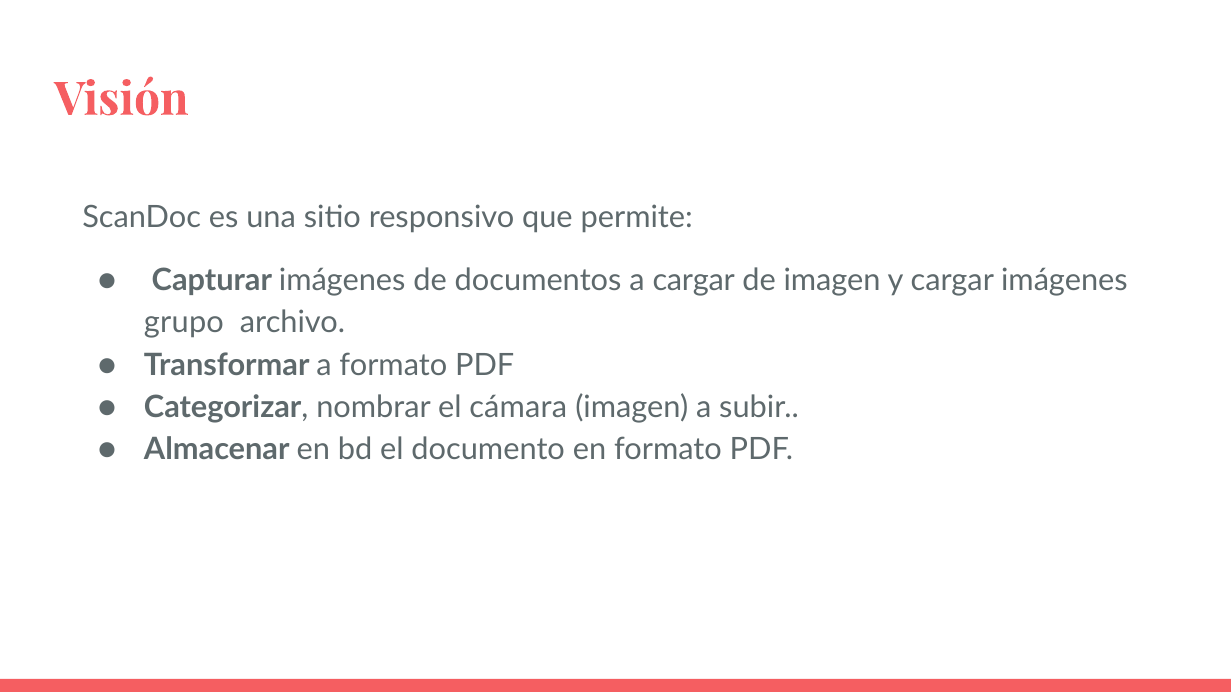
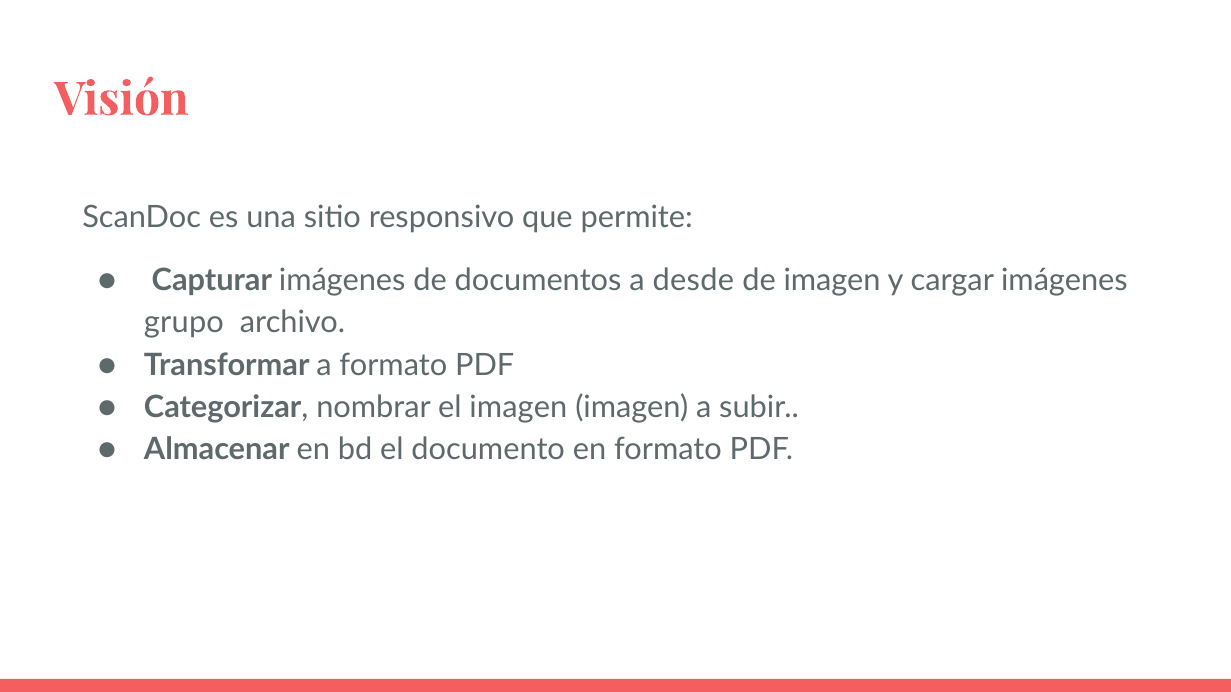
a cargar: cargar -> desde (693, 280)
el cámara: cámara -> imagen (518, 408)
